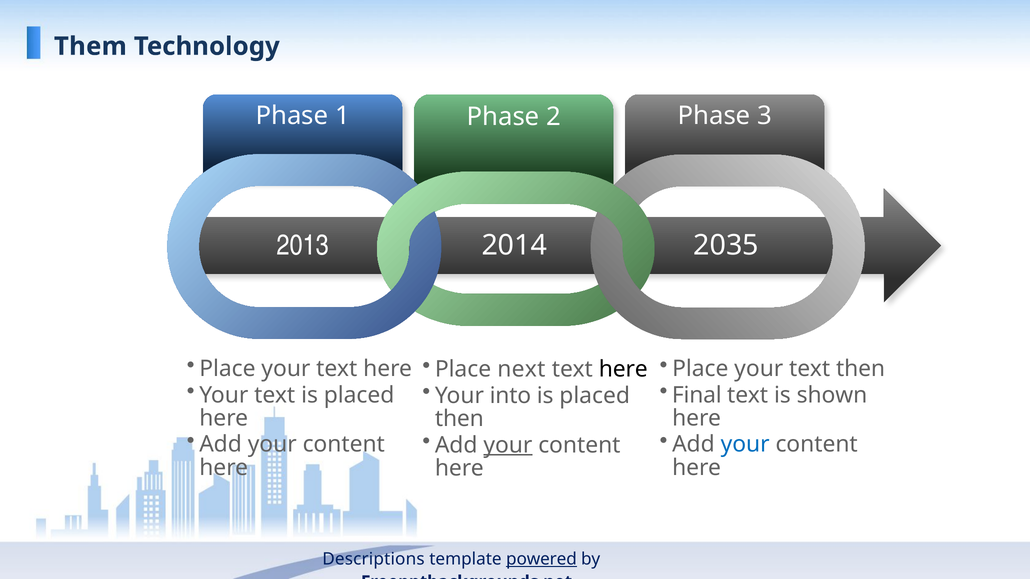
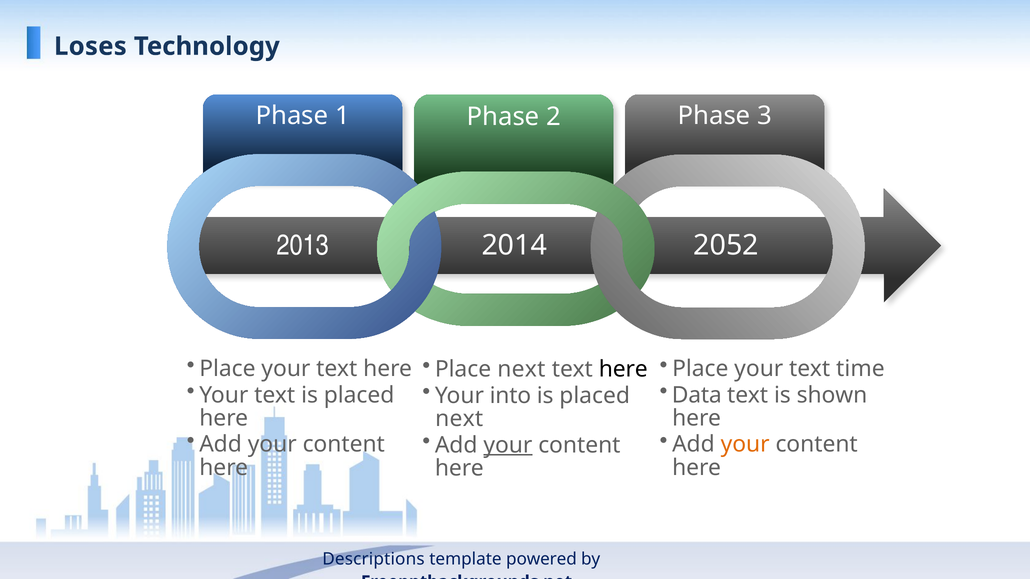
Them: Them -> Loses (90, 46)
2035: 2035 -> 2052 (726, 245)
text then: then -> time (860, 369)
Final: Final -> Data (697, 395)
then: then -> next (459, 419)
your colour: blue -> orange (745, 445)
powered underline: present -> none (541, 560)
